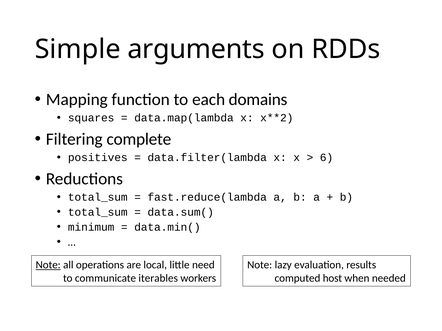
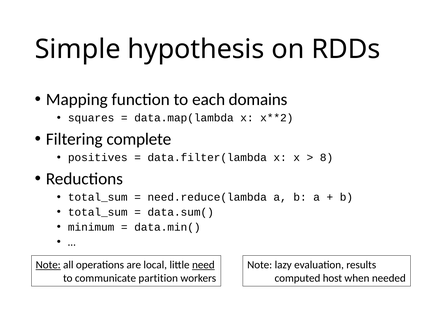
arguments: arguments -> hypothesis (196, 50)
6: 6 -> 8 (327, 158)
fast.reduce(lambda: fast.reduce(lambda -> need.reduce(lambda (207, 197)
need underline: none -> present (203, 265)
iterables: iterables -> partition (158, 279)
